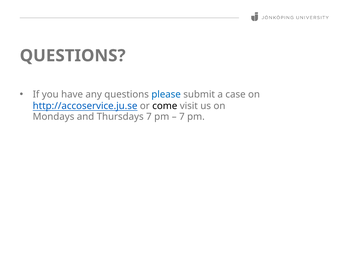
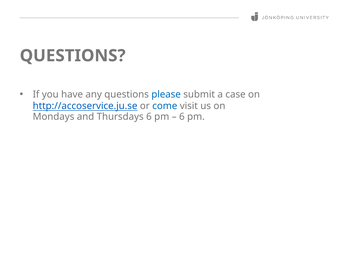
come colour: black -> blue (165, 106)
Thursdays 7: 7 -> 6 (149, 117)
7: 7 -> 6 (182, 117)
